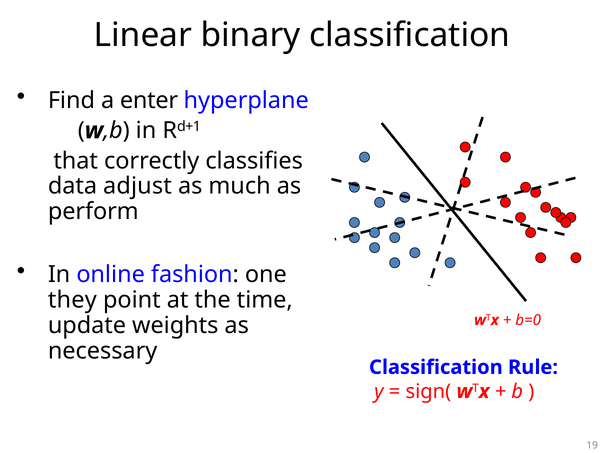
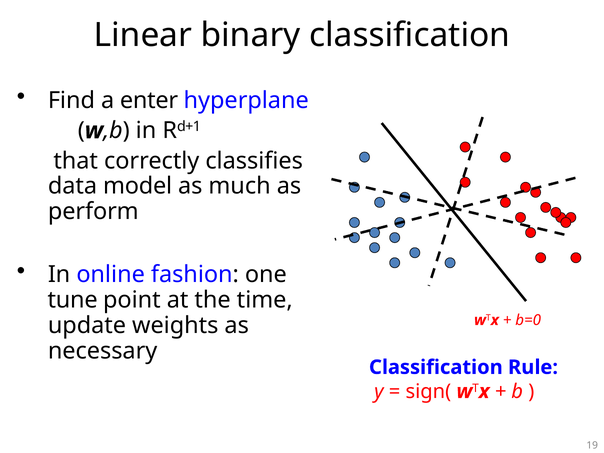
adjust: adjust -> model (138, 186)
they: they -> tune (73, 300)
